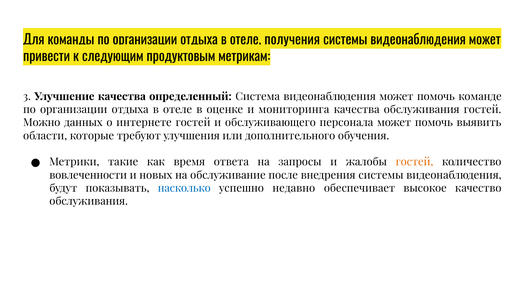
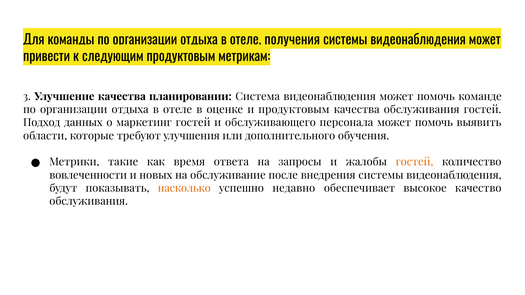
определенный: определенный -> планировании (190, 97)
и мониторинга: мониторинга -> продуктовым (294, 110)
Можно: Можно -> Подход (42, 123)
интернете: интернете -> маркетинг (144, 123)
насколько colour: blue -> orange (184, 188)
